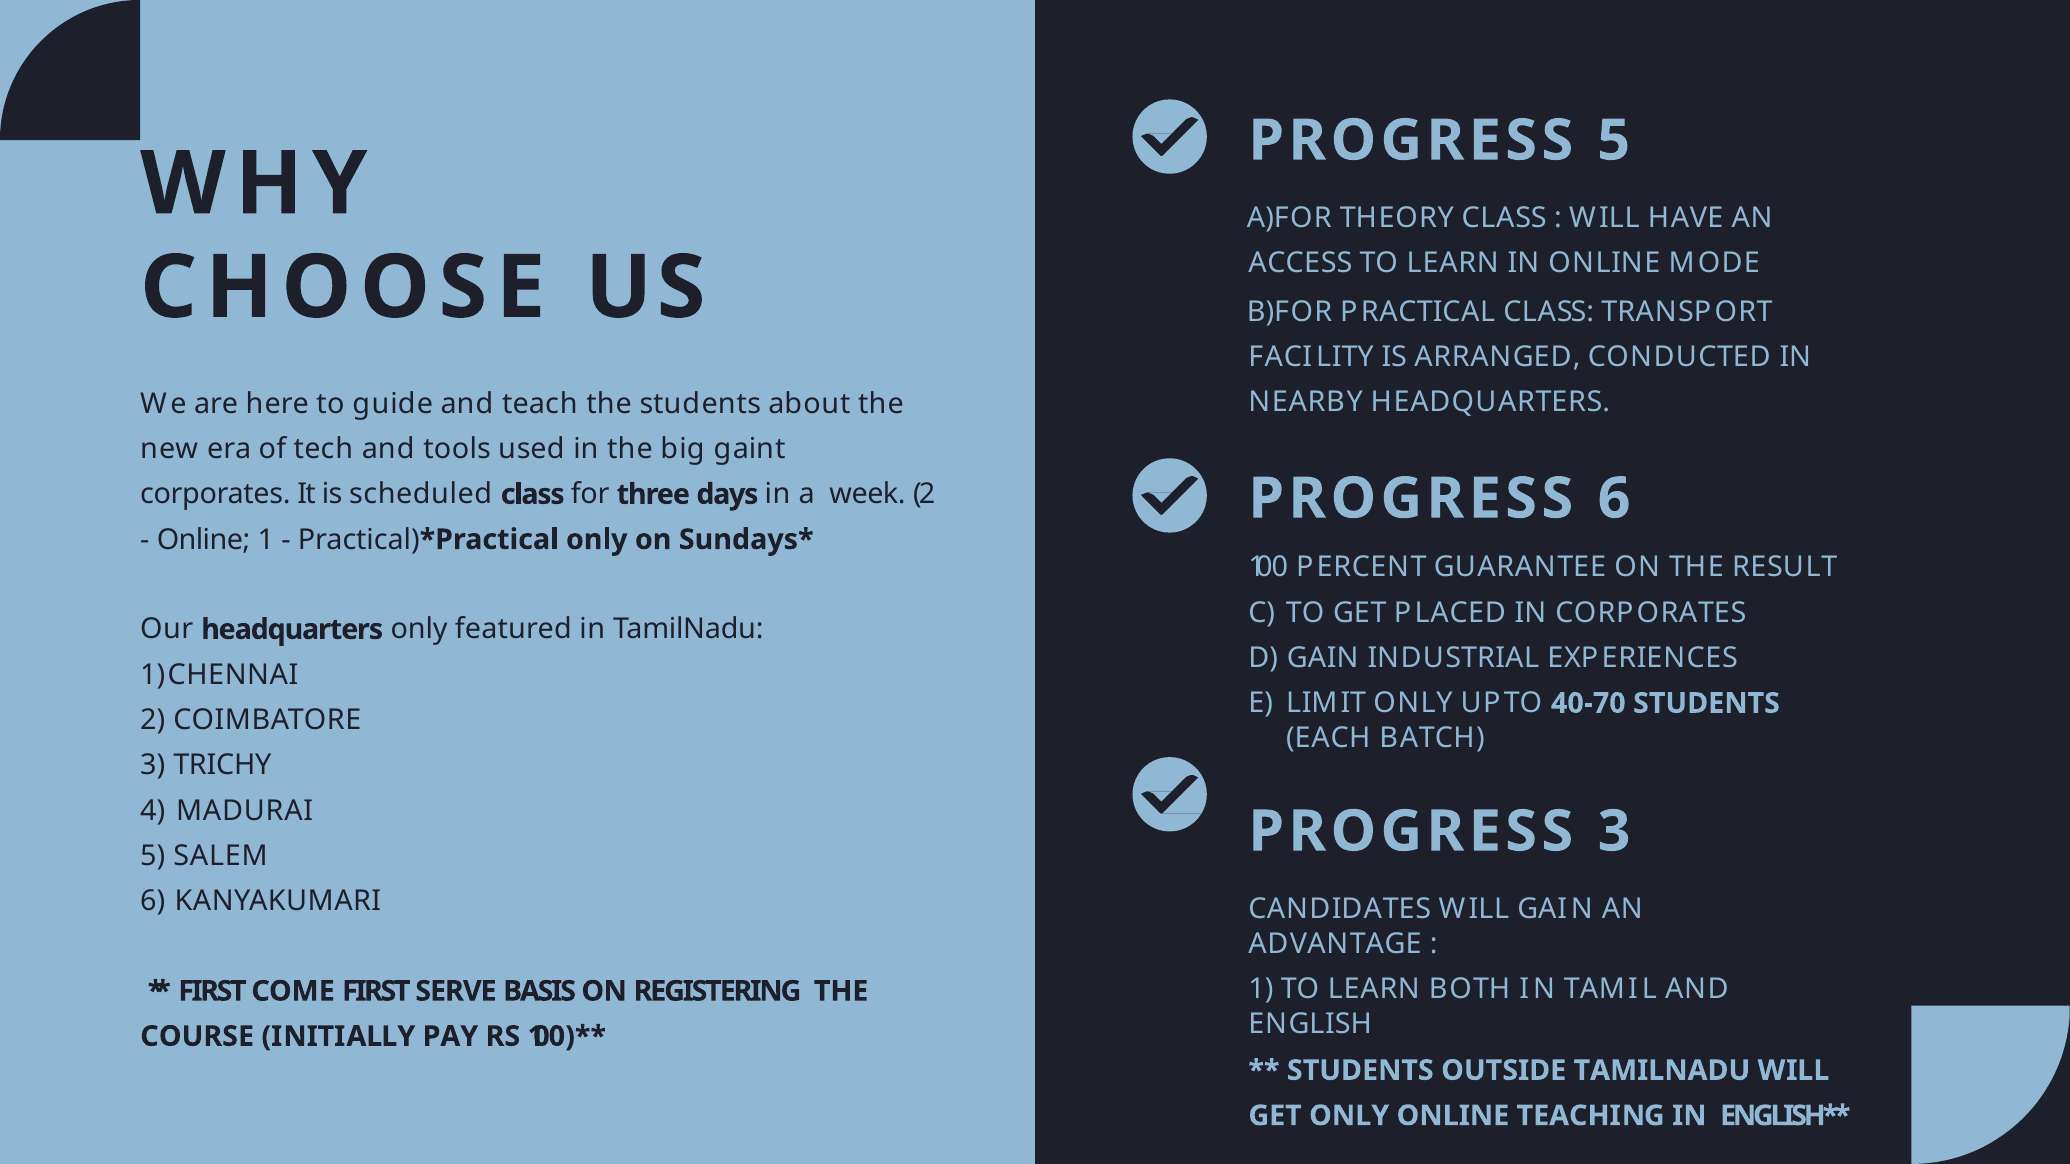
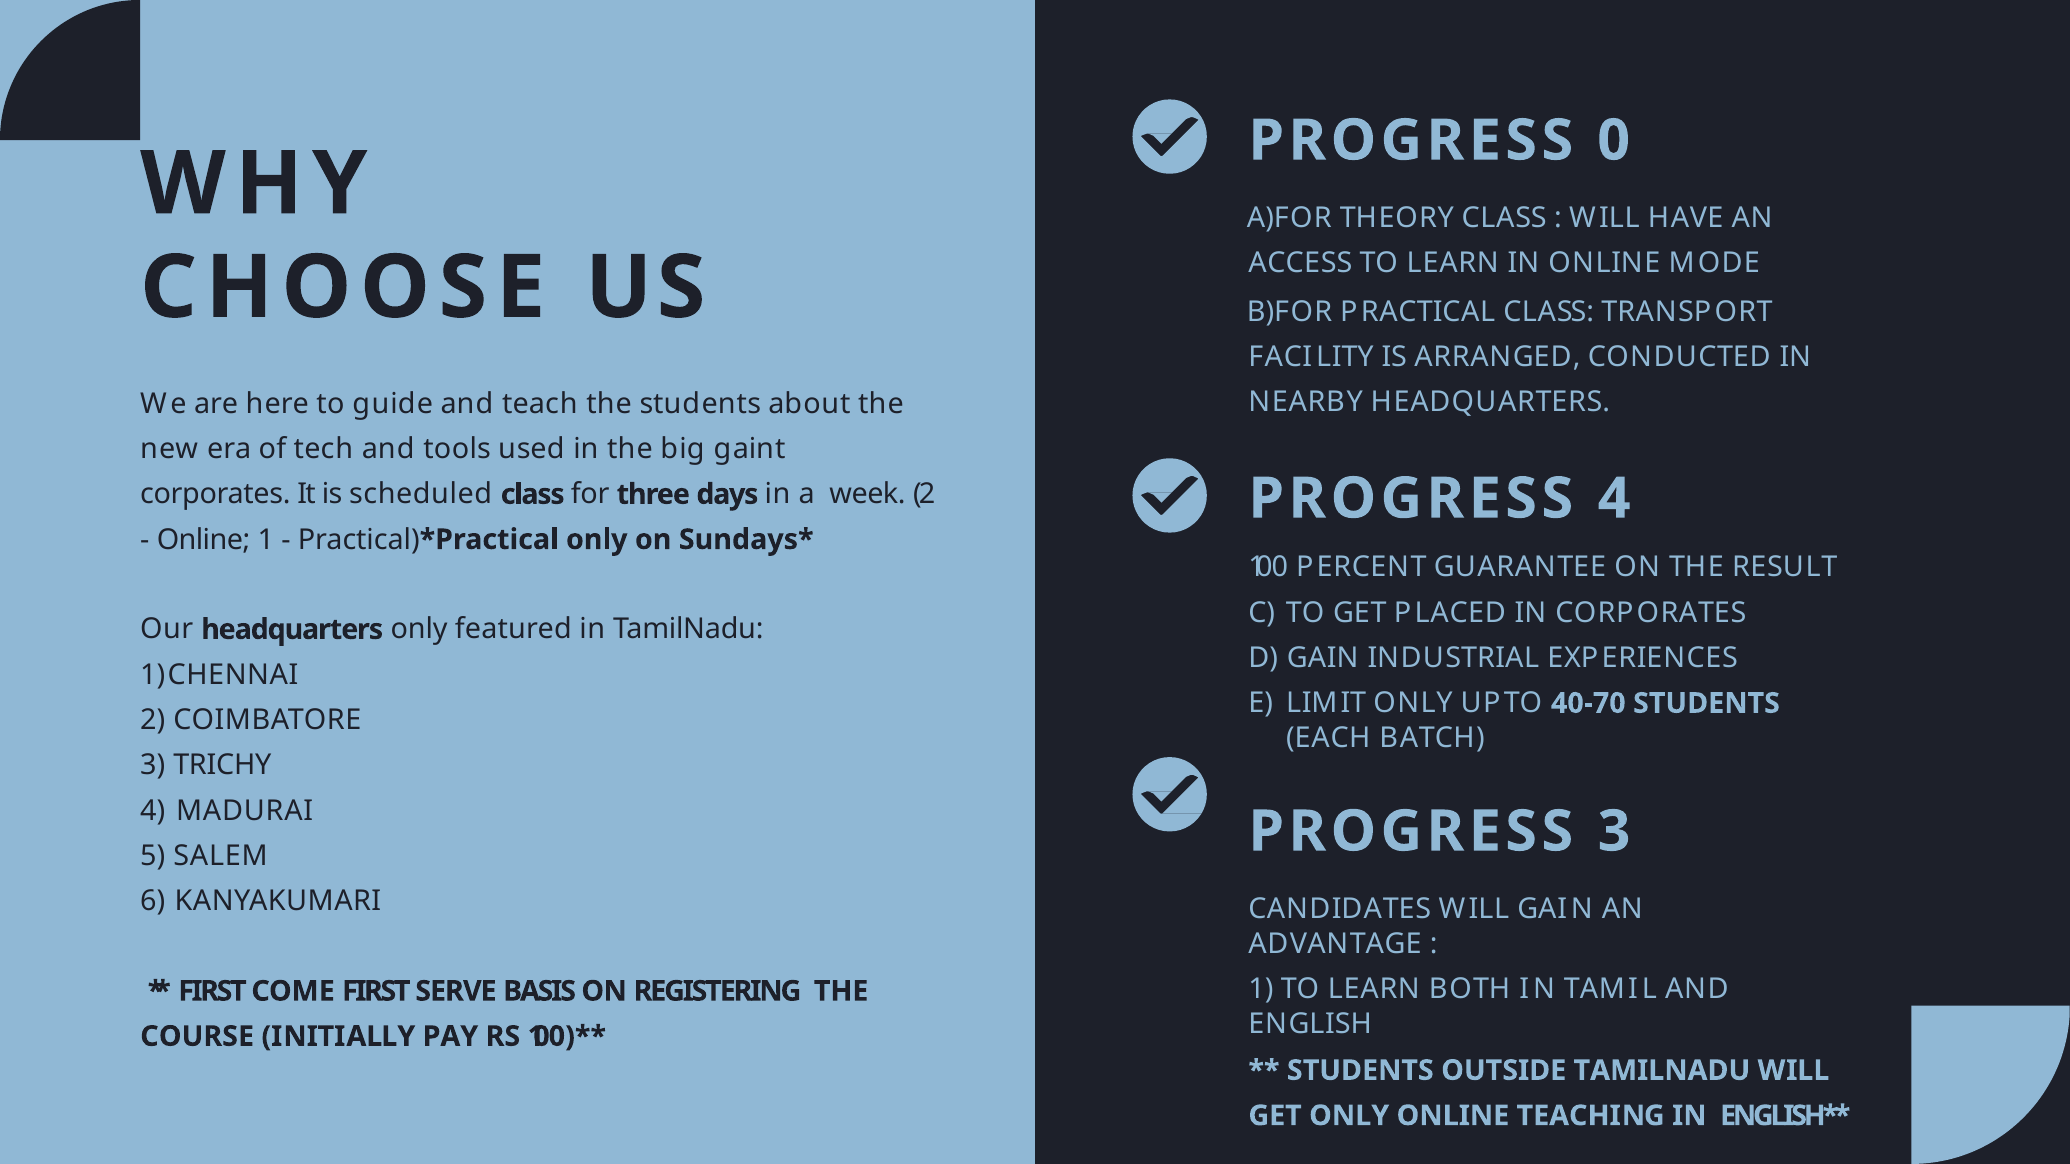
PROGRESS 5: 5 -> 0 (1614, 141)
PROGRESS 6: 6 -> 4 (1614, 499)
